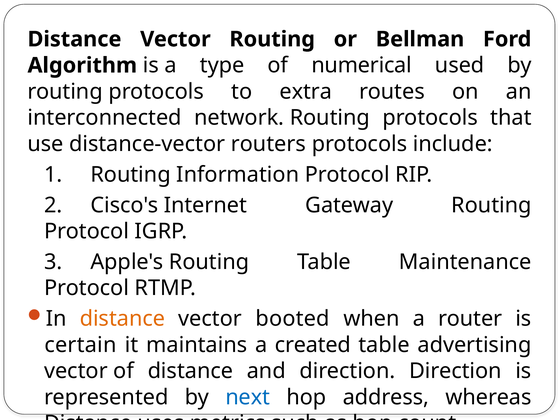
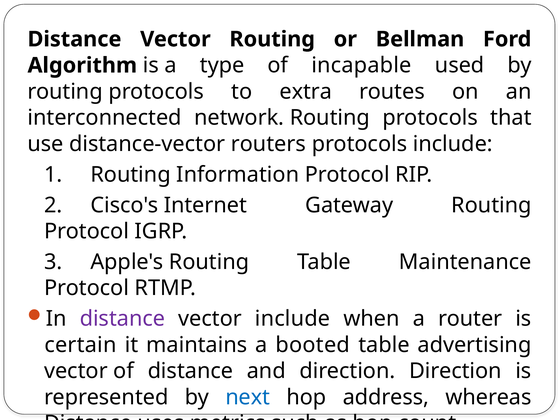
numerical: numerical -> incapable (361, 65)
distance colour: orange -> purple (122, 318)
vector booted: booted -> include (293, 318)
created: created -> booted (313, 344)
